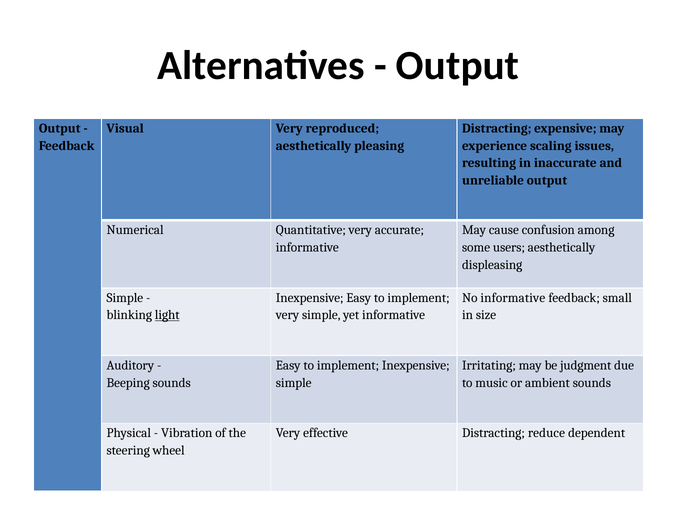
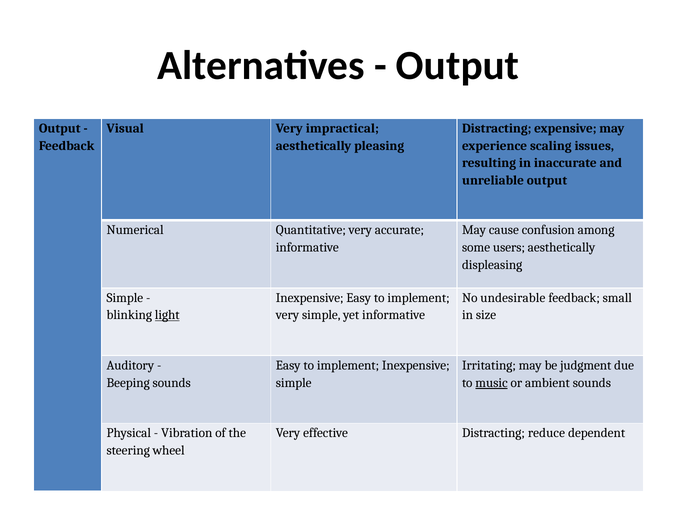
reproduced: reproduced -> impractical (342, 128)
No informative: informative -> undesirable (513, 298)
music underline: none -> present (492, 383)
